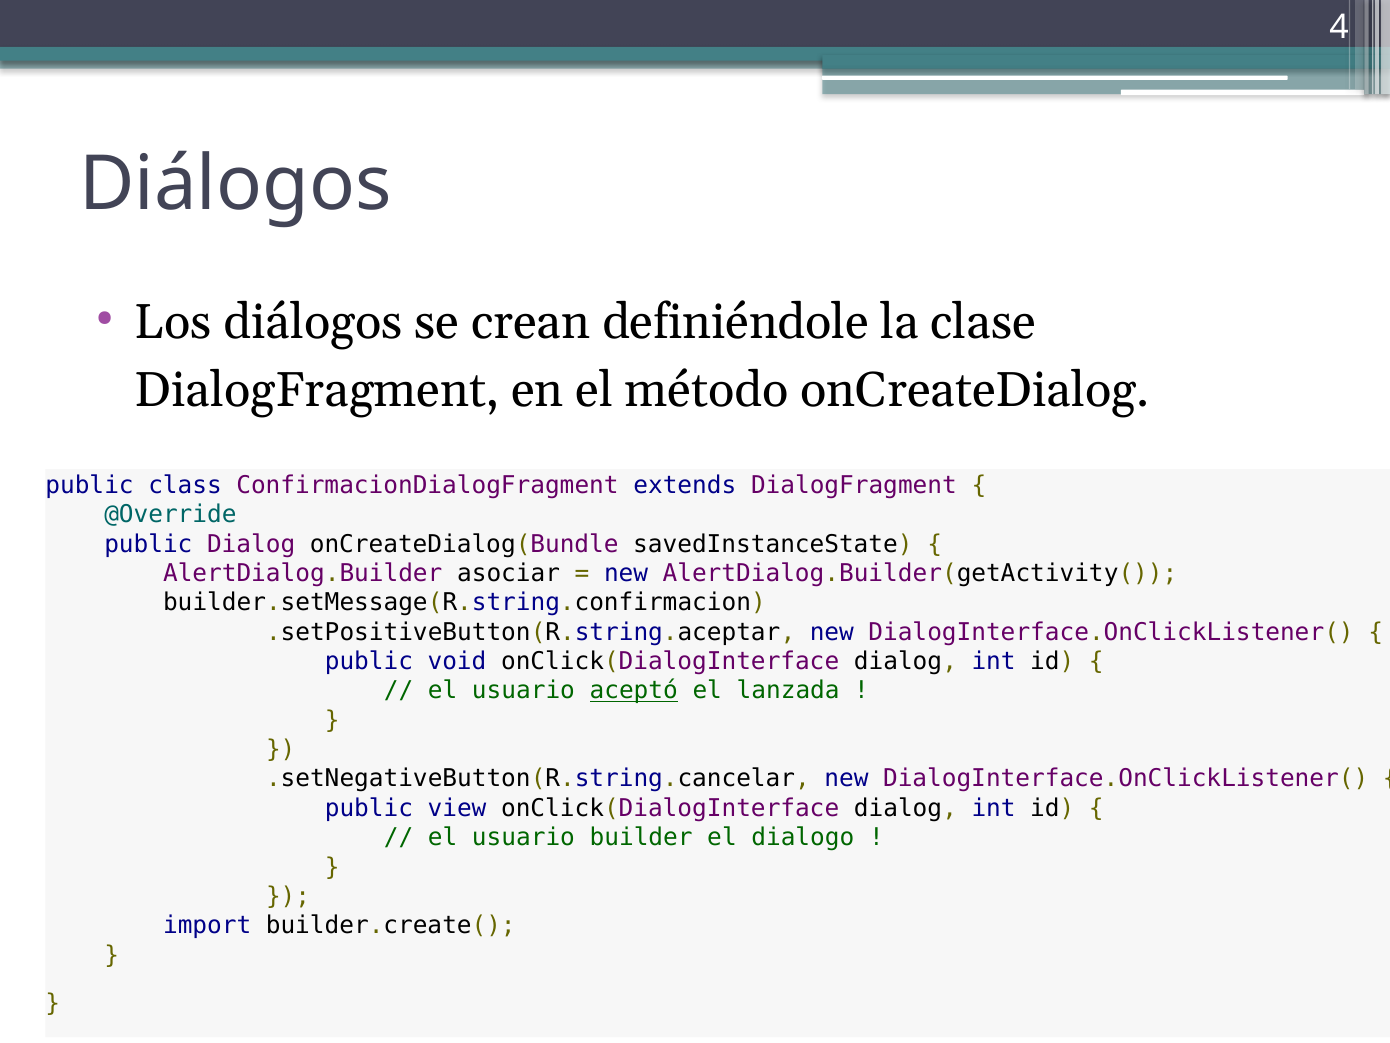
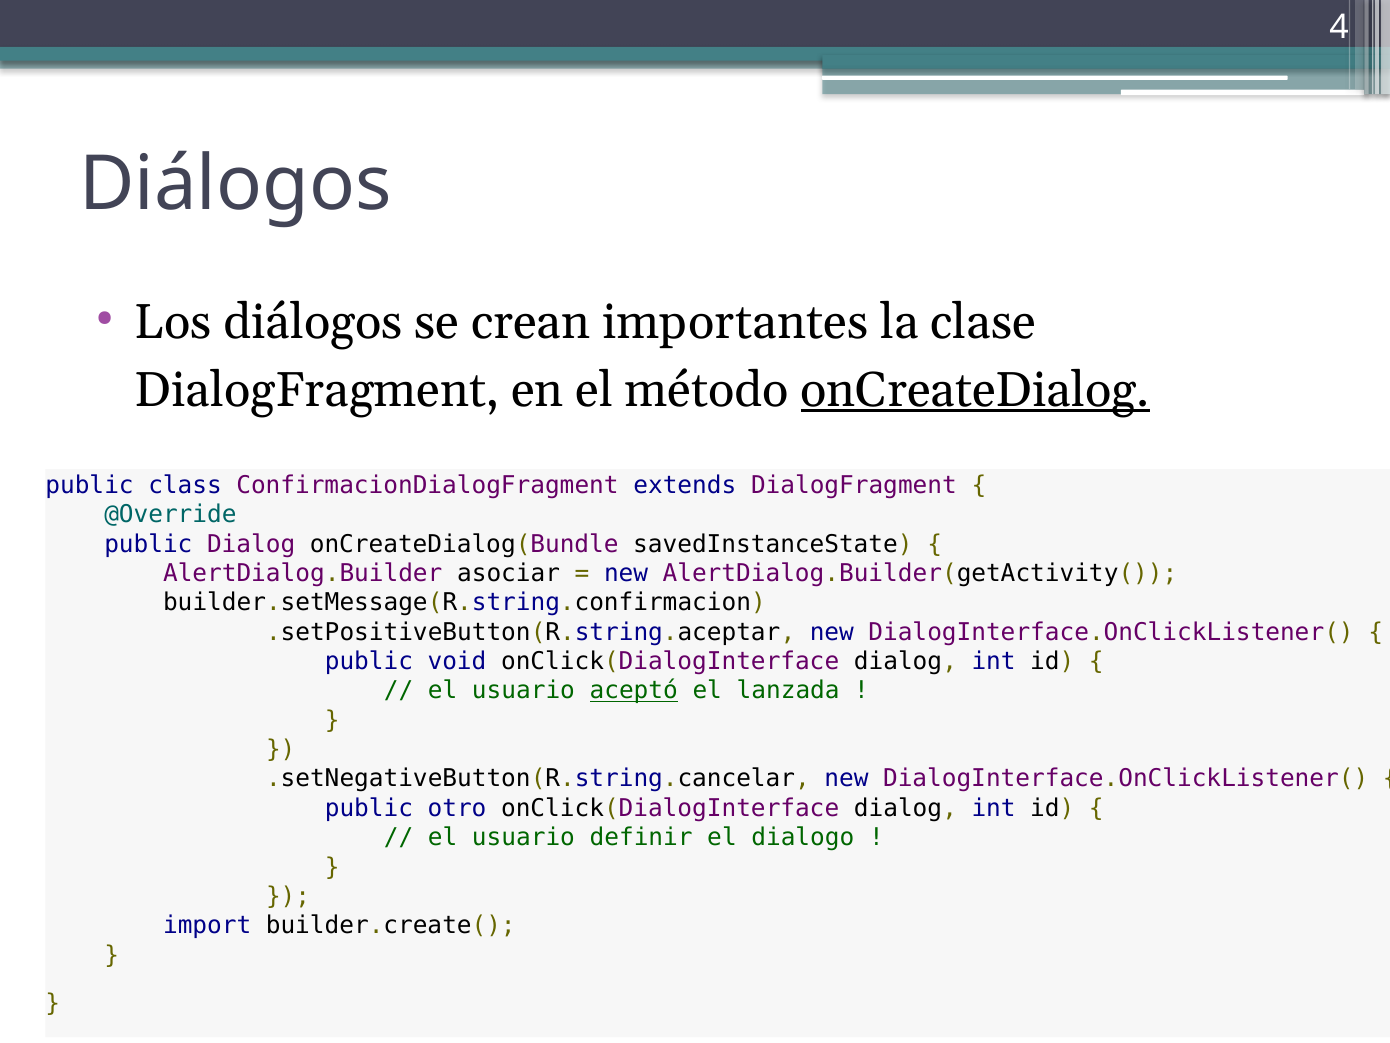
definiéndole: definiéndole -> importantes (735, 322)
onCreateDialog underline: none -> present (975, 390)
view: view -> otro (457, 808)
builder: builder -> definir (641, 837)
